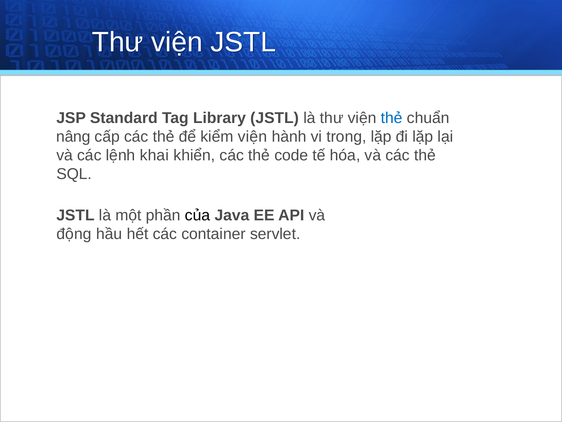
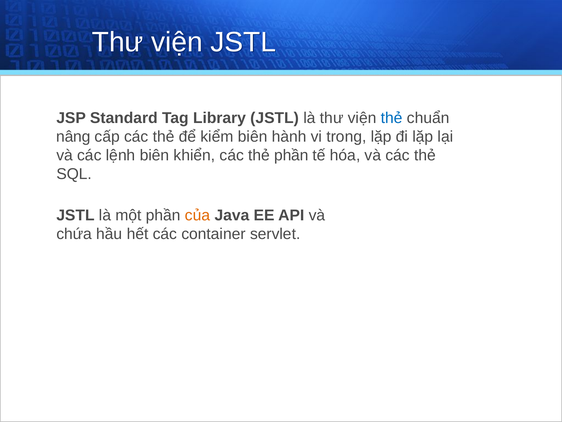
kiểm viện: viện -> biên (253, 136)
lệnh khai: khai -> biên (154, 155)
thẻ code: code -> phần (291, 155)
của colour: black -> orange (197, 215)
động: động -> chứa (74, 234)
